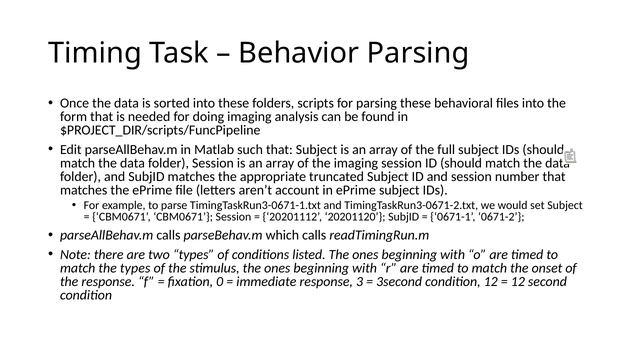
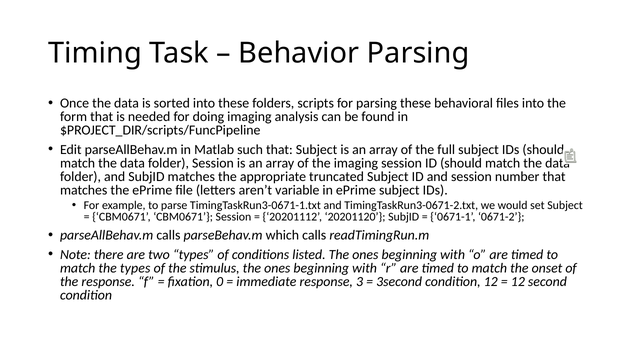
account: account -> variable (297, 190)
